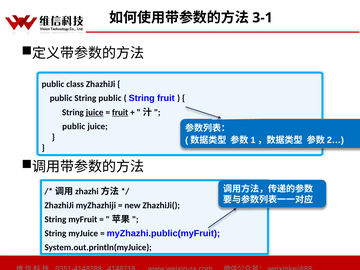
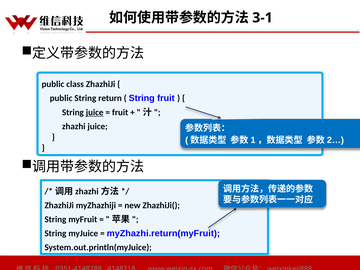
String public: public -> return (110, 98)
fruit underline: present -> none (120, 112)
public: public -> zhazhi (74, 126)
myZhazhi.public(myFruit: myZhazhi.public(myFruit -> myZhazhi.return(myFruit (163, 233)
